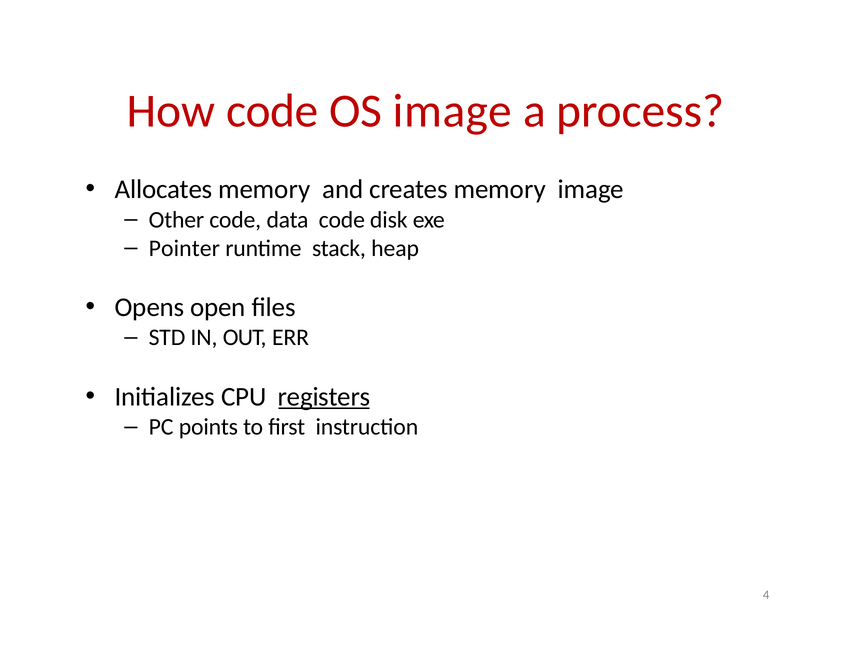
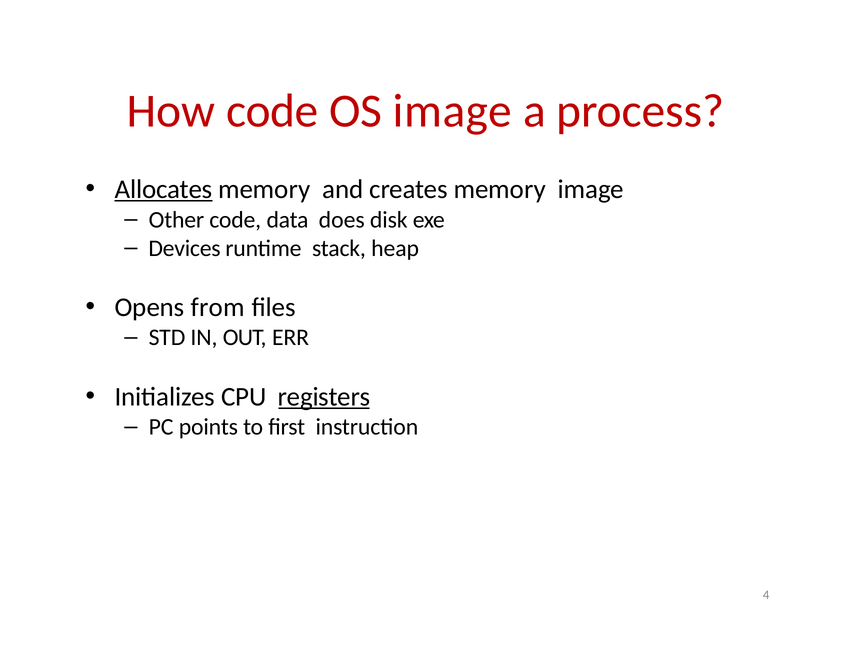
Allocates underline: none -> present (164, 189)
data code: code -> does (342, 220)
Pointer: Pointer -> Devices (184, 248)
open: open -> from (218, 307)
